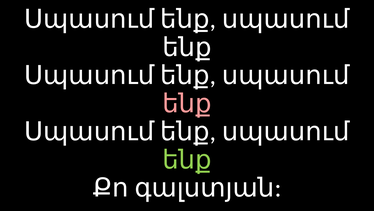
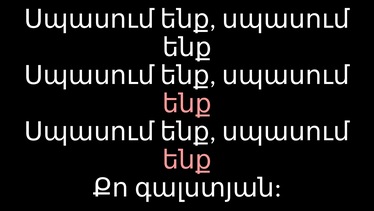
ենք colour: light green -> pink (187, 160)
